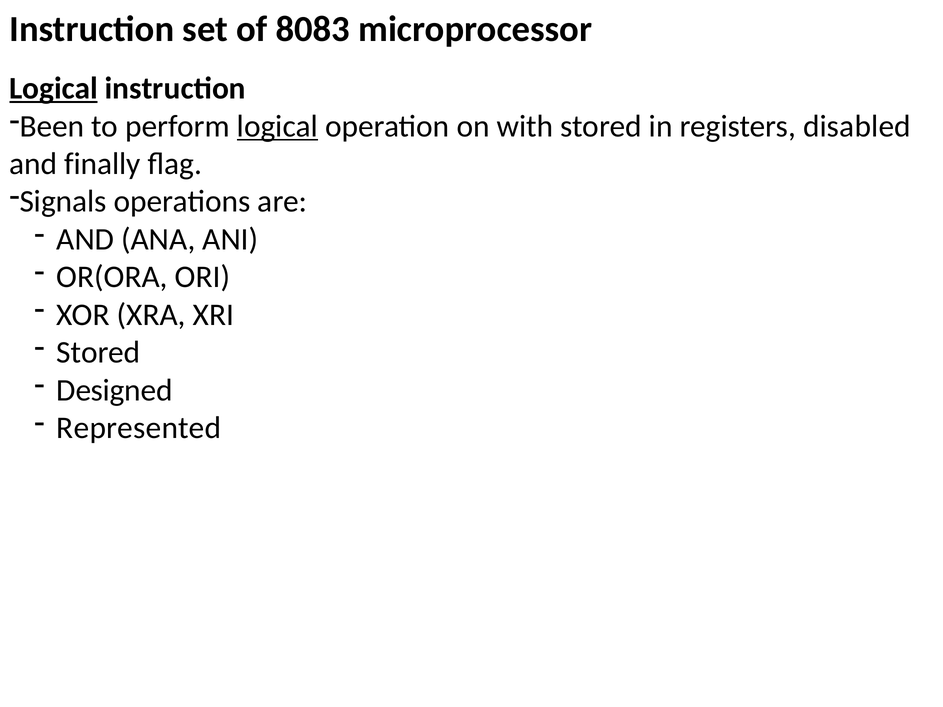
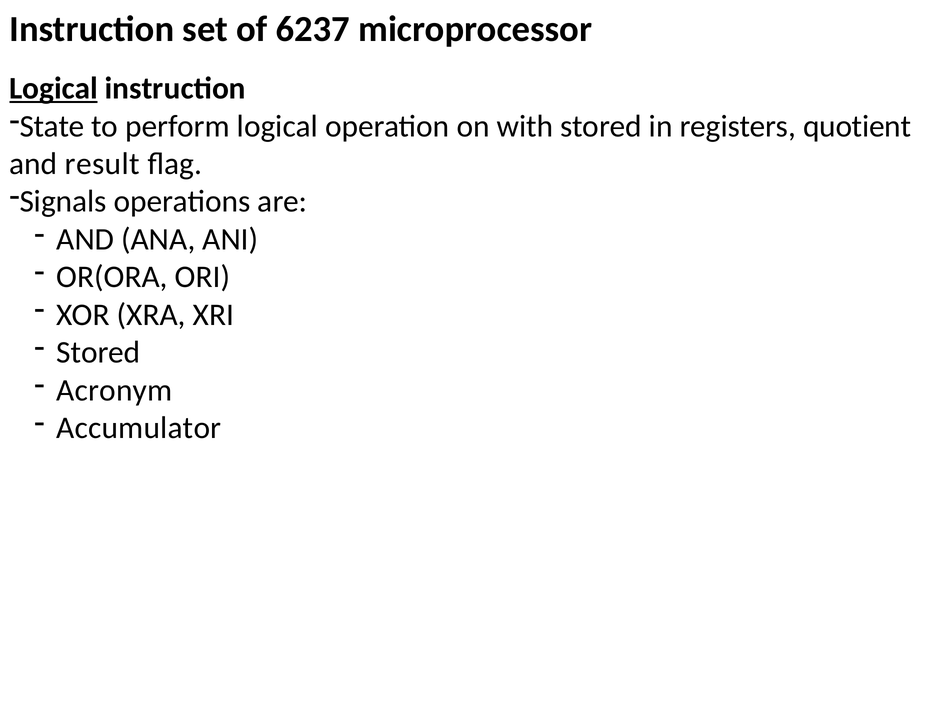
8083: 8083 -> 6237 (313, 29)
Been: Been -> State (52, 126)
logical underline: present -> none (277, 126)
disabled: disabled -> quotient (857, 126)
finally: finally -> result (102, 164)
Designed: Designed -> Acronym (114, 390)
Represented: Represented -> Accumulator (139, 428)
